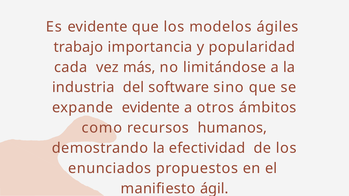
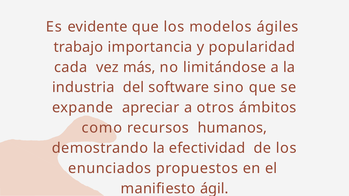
expande evidente: evidente -> apreciar (151, 108)
